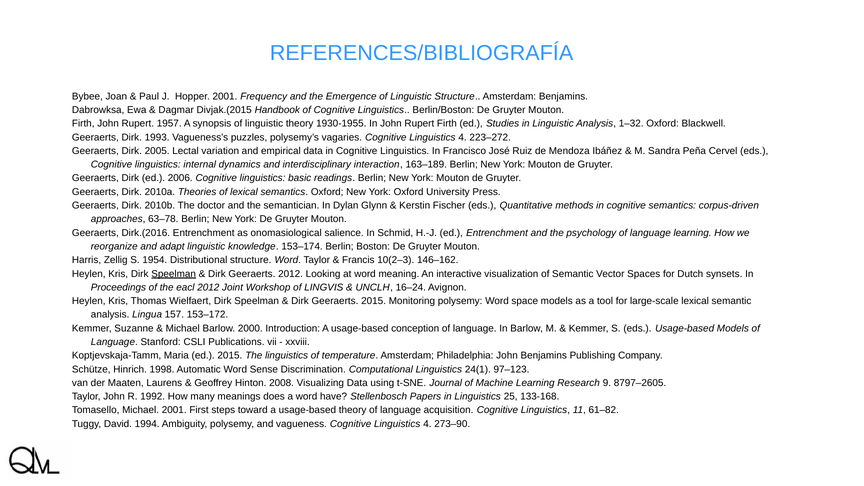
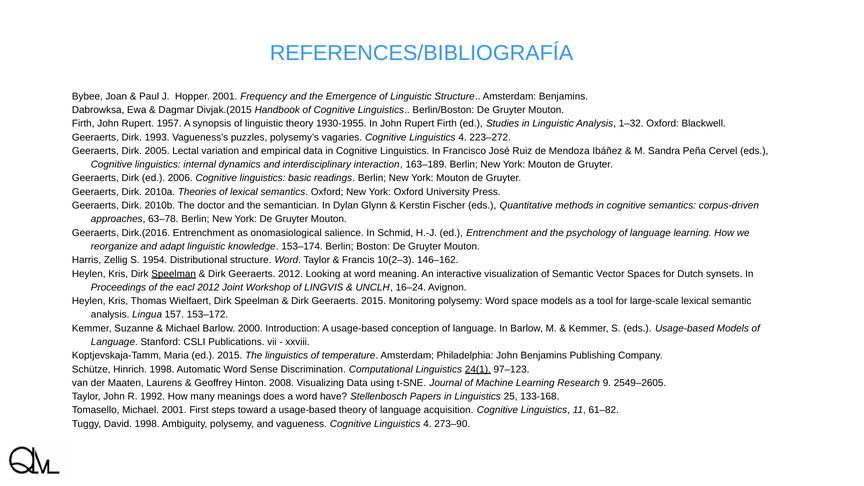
24(1 underline: none -> present (478, 369)
8797–2605: 8797–2605 -> 2549–2605 (640, 383)
David 1994: 1994 -> 1998 (147, 424)
